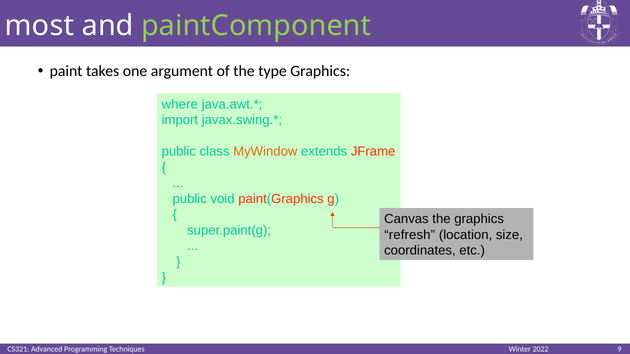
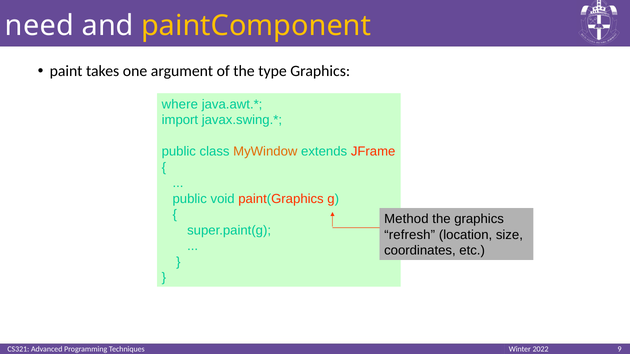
most: most -> need (39, 26)
paintComponent colour: light green -> yellow (256, 26)
Canvas: Canvas -> Method (406, 219)
